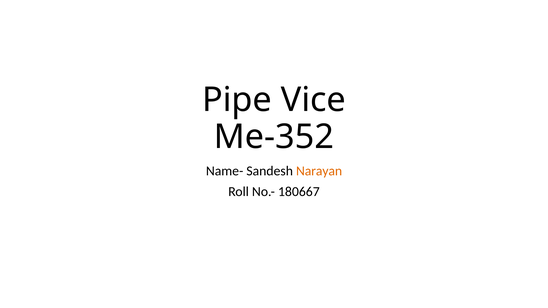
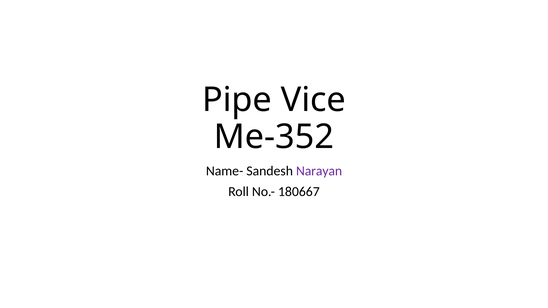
Narayan colour: orange -> purple (319, 171)
